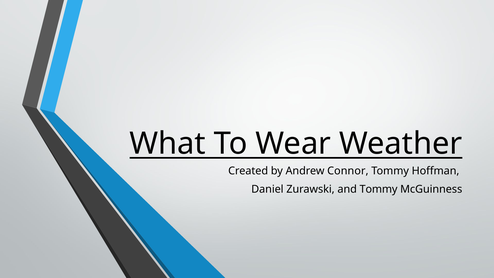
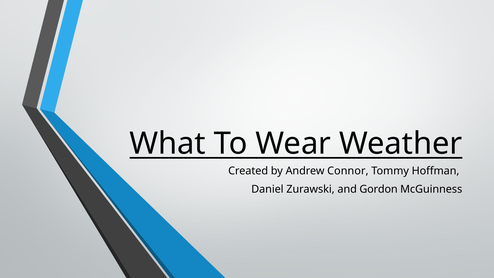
and Tommy: Tommy -> Gordon (379, 189)
